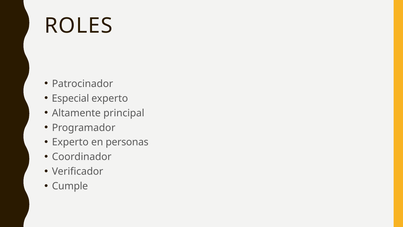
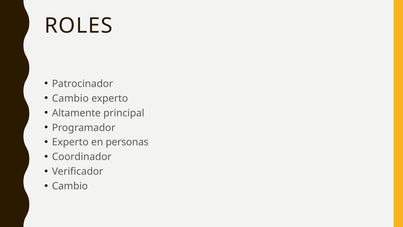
Especial: Especial -> Cambio (70, 98)
Cumple: Cumple -> Cambio (70, 186)
